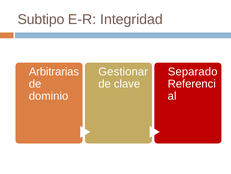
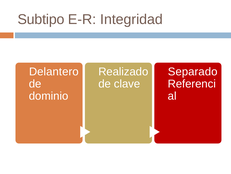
Arbitrarias: Arbitrarias -> Delantero (54, 71)
Gestionar: Gestionar -> Realizado (123, 71)
